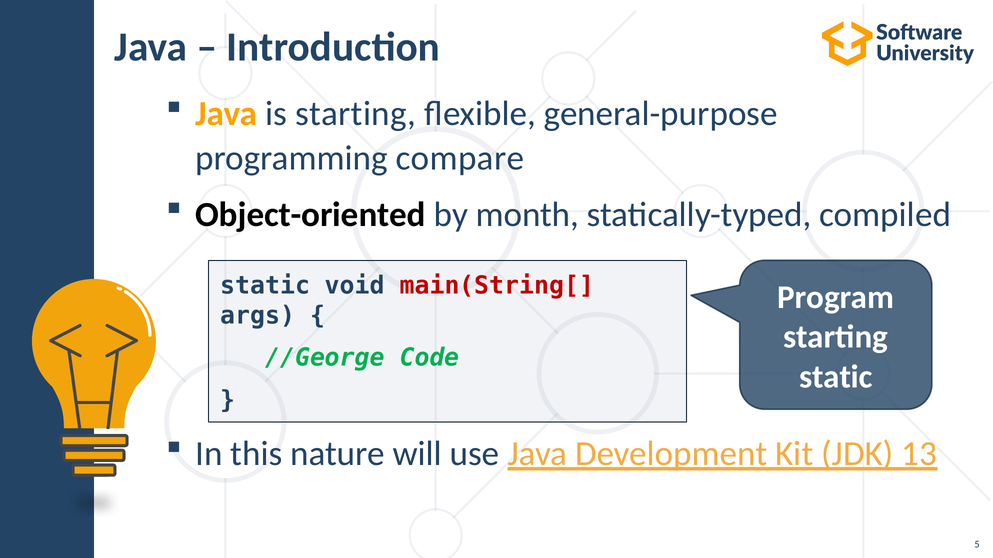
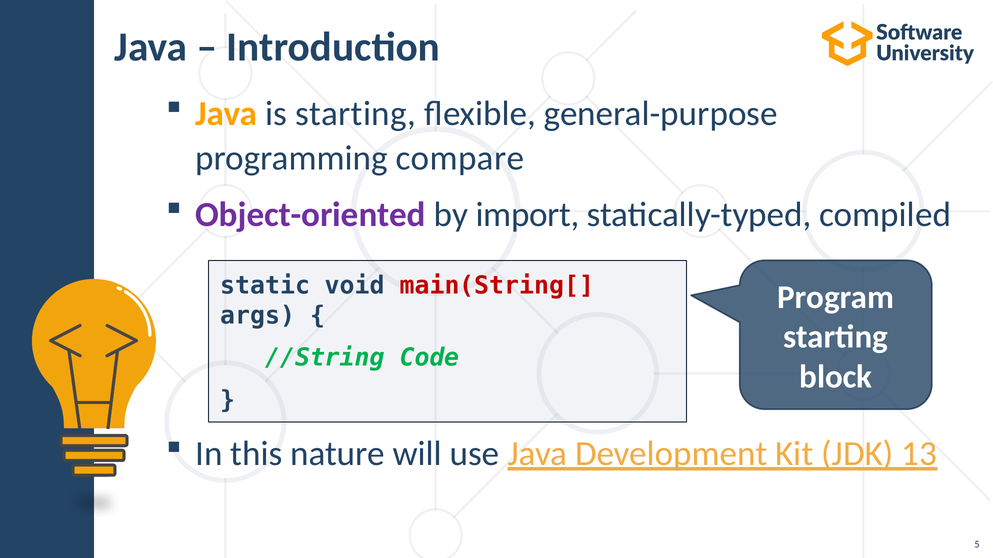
Object-oriented colour: black -> purple (311, 215)
month: month -> import (528, 215)
//George: //George -> //String (325, 358)
static: static -> block (836, 377)
